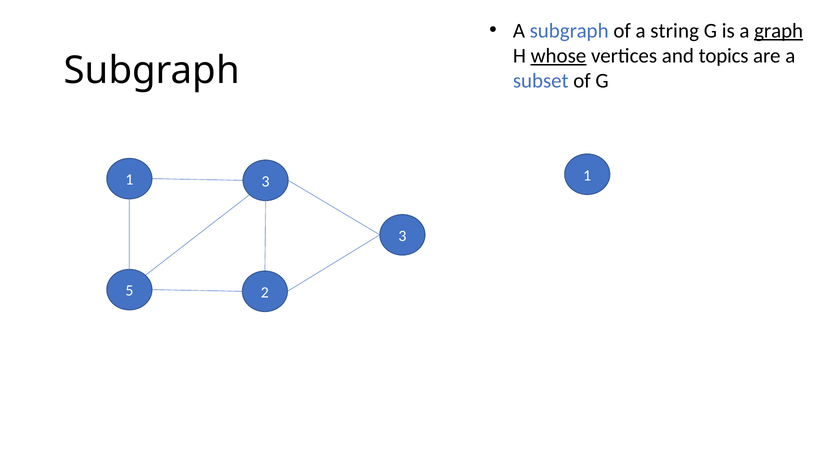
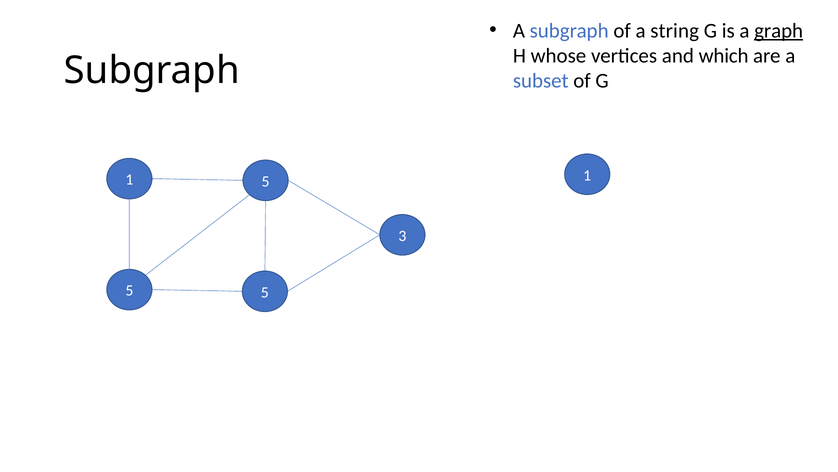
whose underline: present -> none (558, 56)
topics: topics -> which (724, 56)
1 3: 3 -> 5 (266, 181)
2: 2 -> 5 (265, 292)
